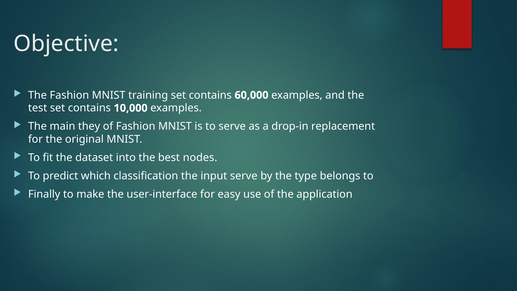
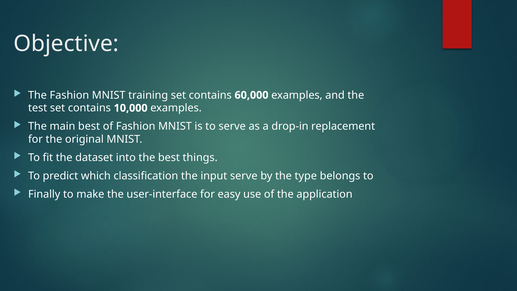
main they: they -> best (89, 126)
nodes: nodes -> things (200, 158)
